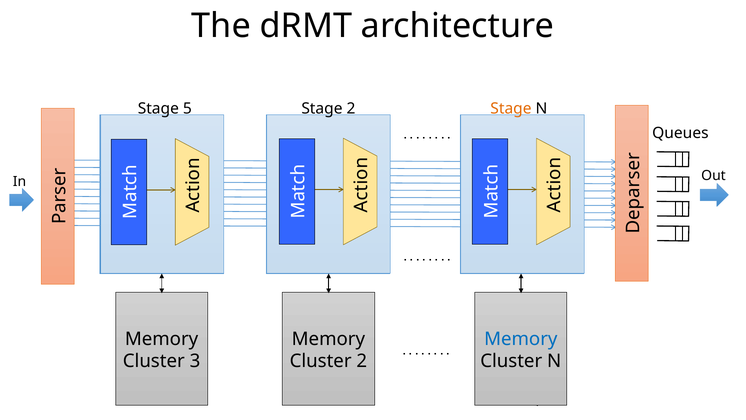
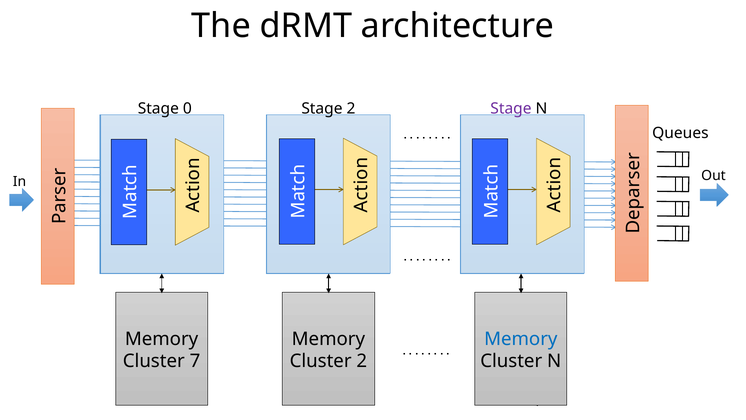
5: 5 -> 0 (187, 108)
Stage colour: orange -> purple (511, 108)
3: 3 -> 7 (195, 361)
